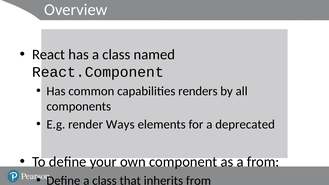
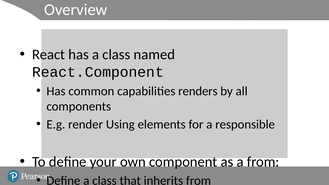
Ways: Ways -> Using (120, 124)
deprecated: deprecated -> responsible (245, 124)
